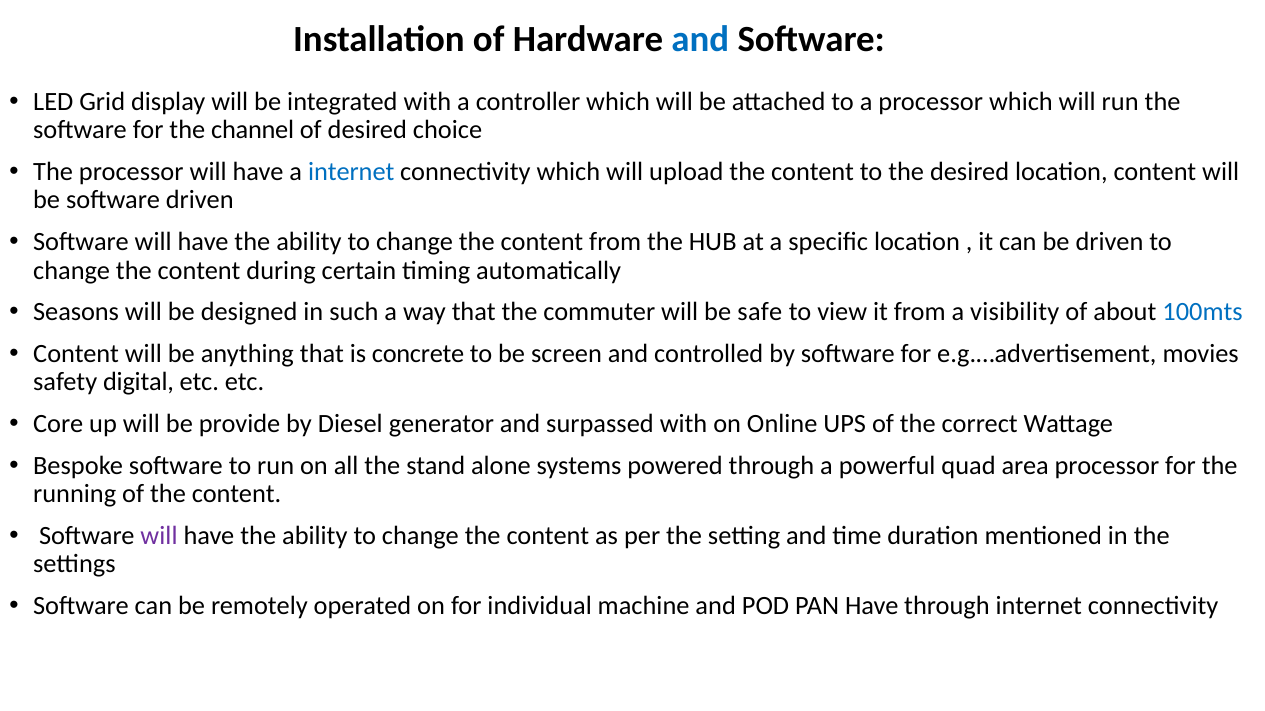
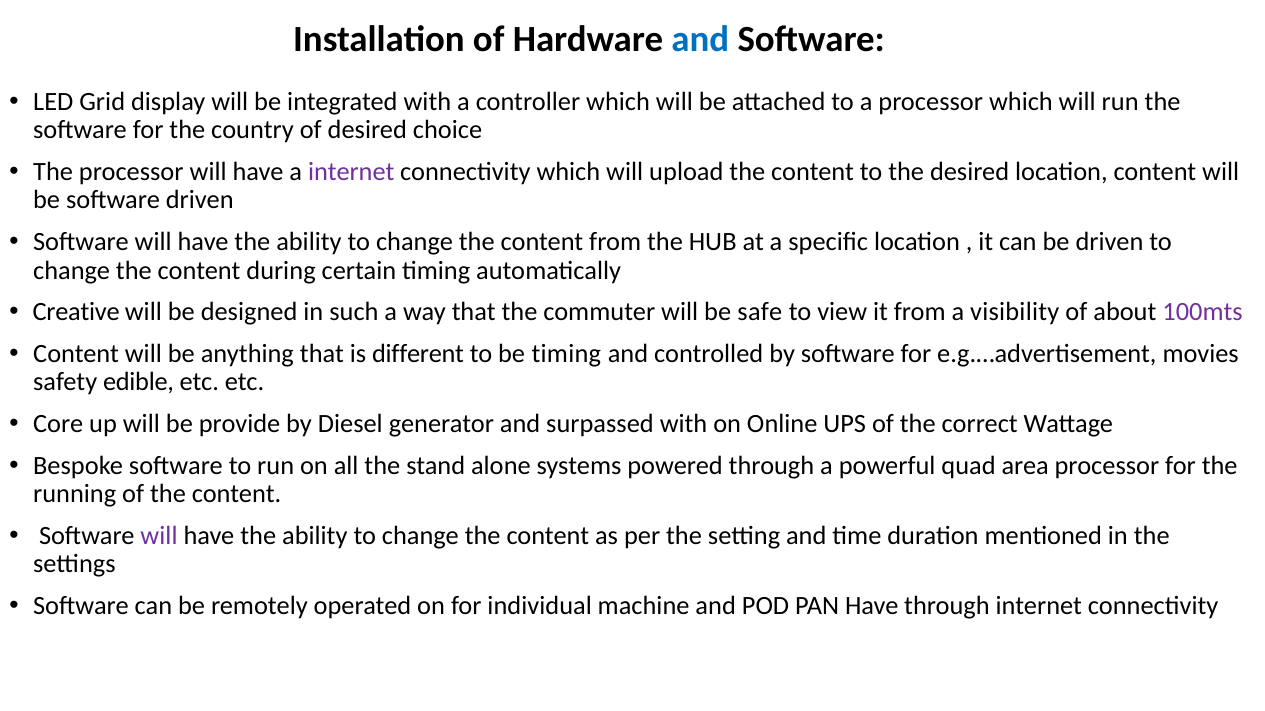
channel: channel -> country (252, 130)
internet colour: blue -> purple (351, 172)
Seasons: Seasons -> Creative (76, 312)
100mts colour: blue -> purple (1203, 312)
concrete: concrete -> different (418, 354)
be screen: screen -> timing (566, 354)
digital: digital -> edible (139, 382)
